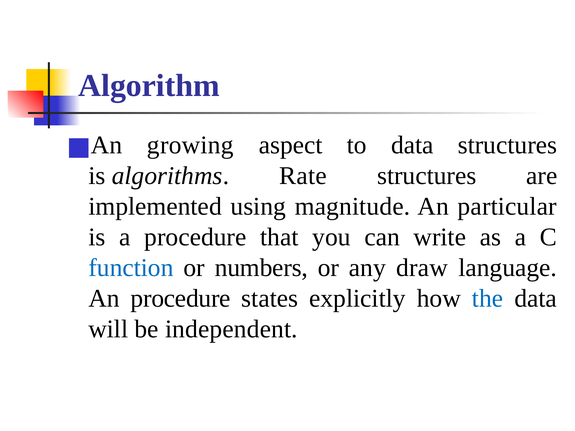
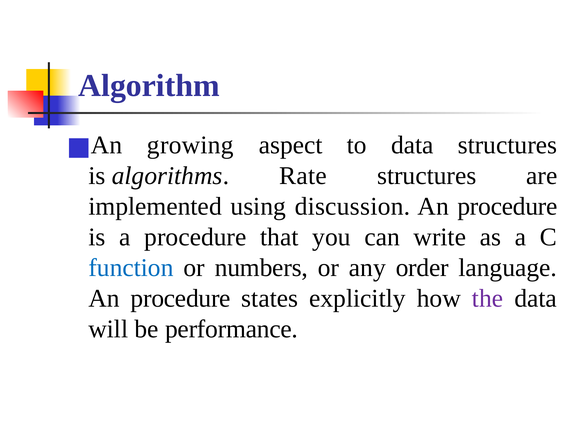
magnitude: magnitude -> discussion (352, 206)
particular: particular -> procedure (507, 206)
draw: draw -> order (422, 268)
the colour: blue -> purple (488, 298)
independent: independent -> performance (232, 329)
